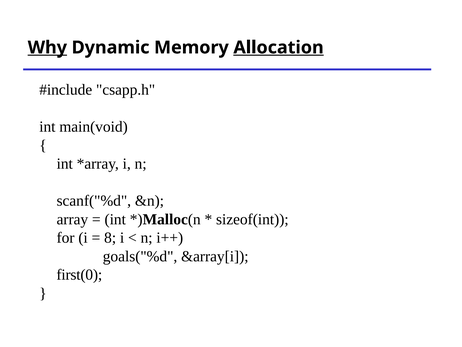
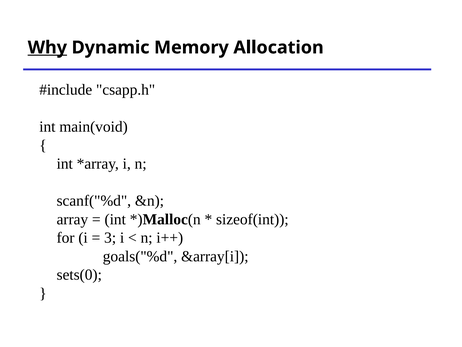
Allocation underline: present -> none (279, 47)
8: 8 -> 3 (110, 237)
first(0: first(0 -> sets(0 (79, 274)
